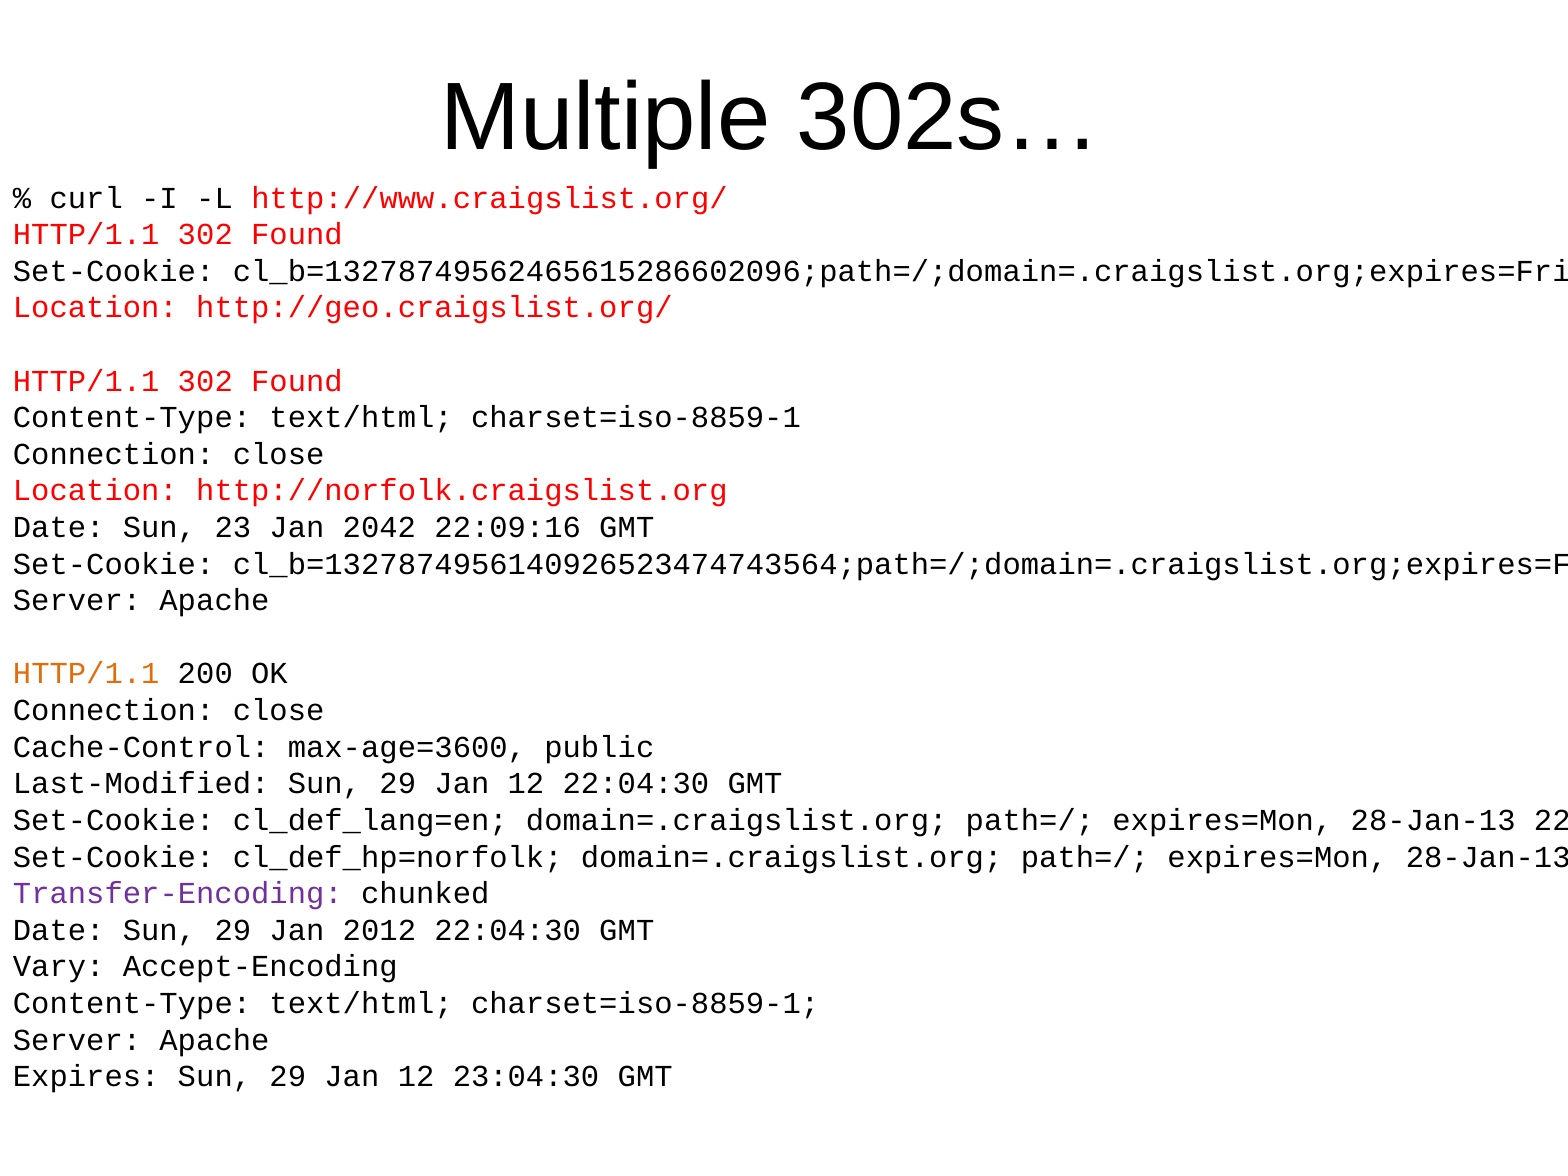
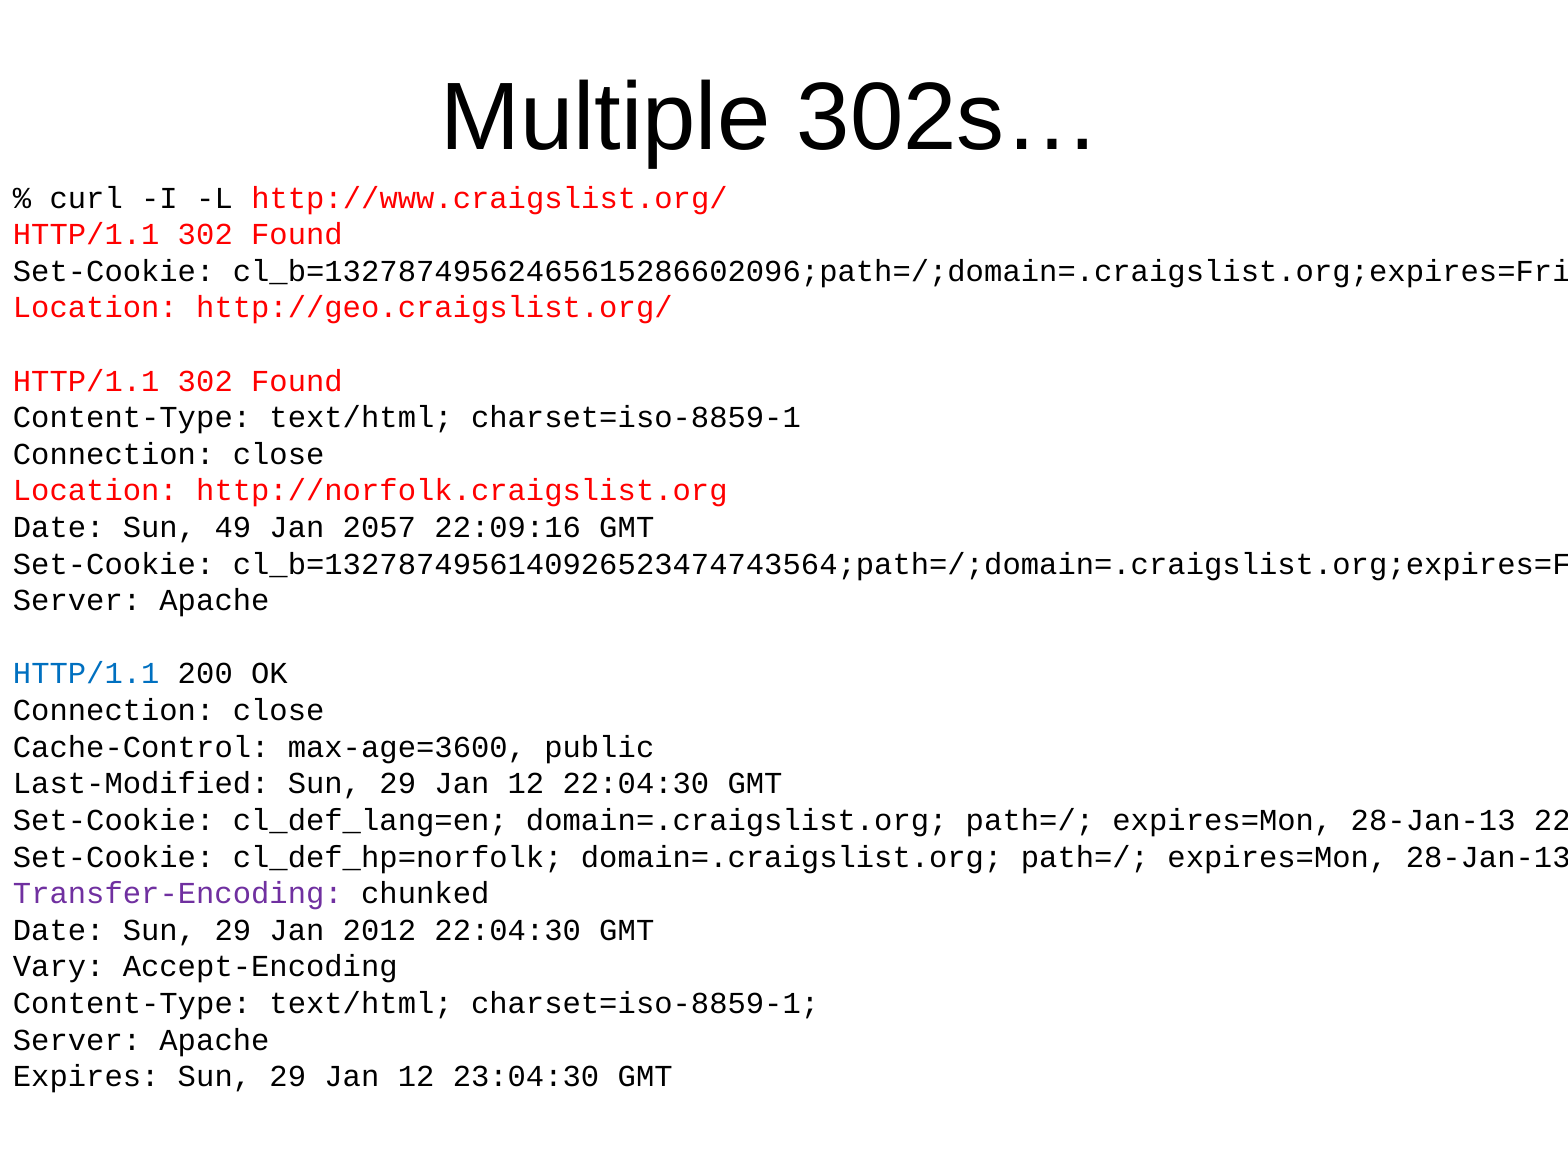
23: 23 -> 49 (233, 528)
2042: 2042 -> 2057 (379, 528)
HTTP/1.1 colour: orange -> blue (86, 674)
